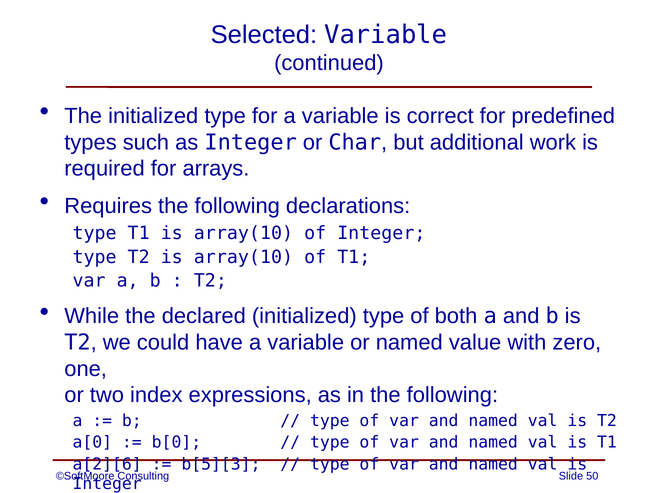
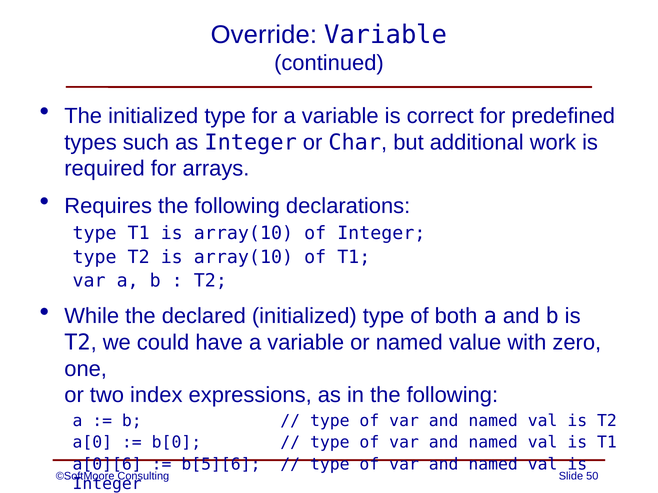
Selected: Selected -> Override (264, 35)
a[2][6: a[2][6 -> a[0][6 (107, 465)
b[5][3: b[5][3 -> b[5][6 (221, 465)
